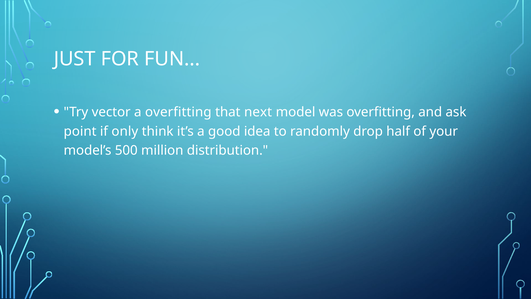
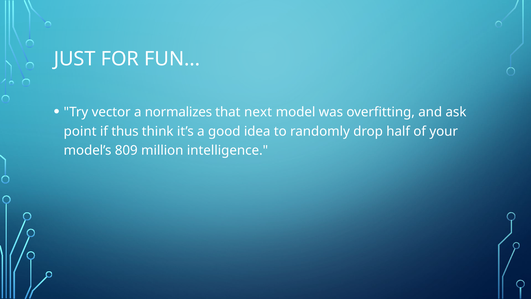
a overfitting: overfitting -> normalizes (178, 112)
only: only -> thus (125, 131)
500: 500 -> 809 (126, 150)
distribution: distribution -> intelligence (227, 150)
